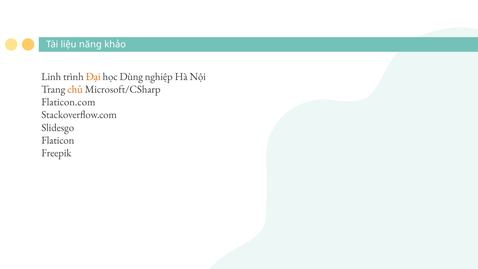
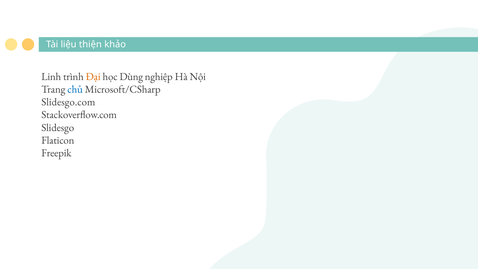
năng: năng -> thiện (90, 44)
chủ colour: orange -> blue (75, 89)
Flaticon.com: Flaticon.com -> Slidesgo.com (68, 102)
